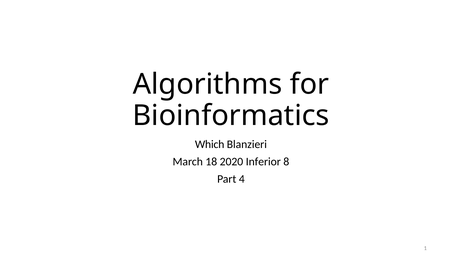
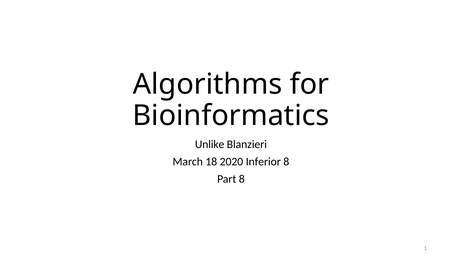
Which: Which -> Unlike (210, 144)
Part 4: 4 -> 8 (242, 179)
